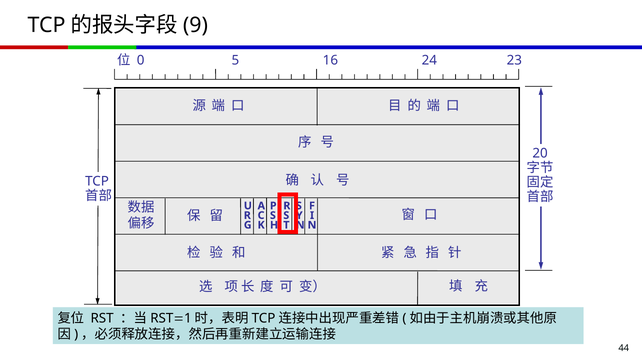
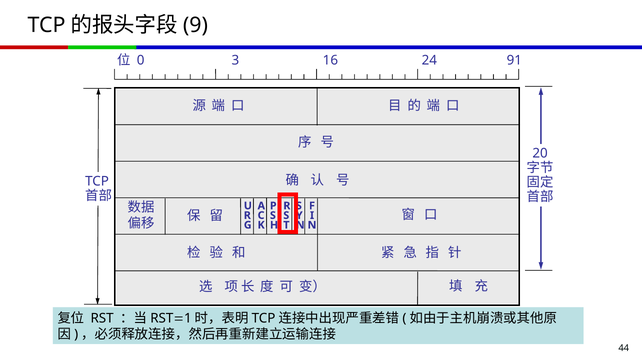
5: 5 -> 3 (235, 60)
23: 23 -> 91 (514, 60)
